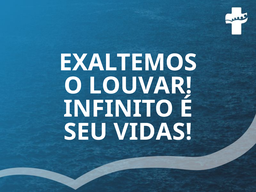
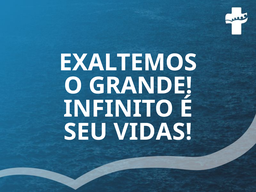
LOUVAR: LOUVAR -> GRANDE (140, 86)
